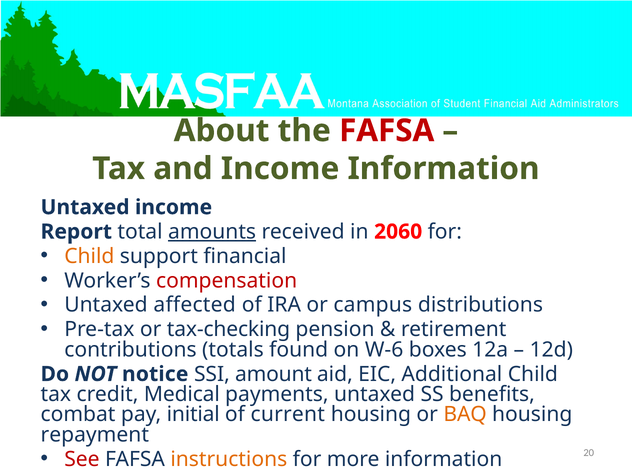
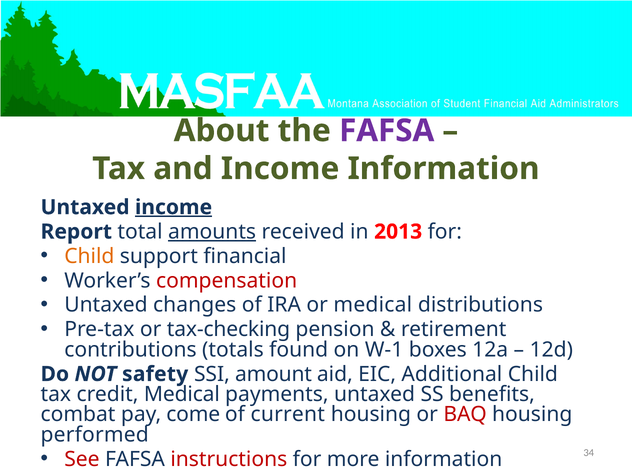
FAFSA colour: red -> purple (387, 131)
income underline: none -> present (174, 207)
2060: 2060 -> 2013 (398, 232)
affected: affected -> changes (195, 305)
or campus: campus -> medical (373, 305)
W-6: W-6 -> W-1 (384, 350)
notice: notice -> safety (155, 374)
initial: initial -> come (193, 415)
BAQ colour: orange -> red (465, 415)
repayment: repayment -> performed (95, 435)
instructions colour: orange -> red (229, 459)
20: 20 -> 34 (589, 453)
